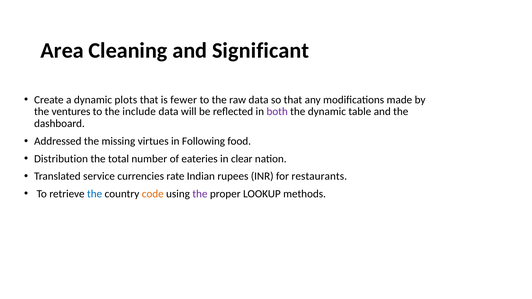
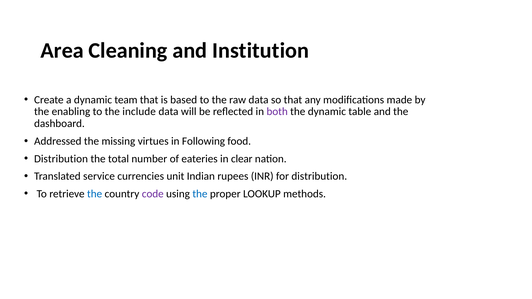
Significant: Significant -> Institution (261, 50)
plots: plots -> team (126, 100)
fewer: fewer -> based (184, 100)
ventures: ventures -> enabling (71, 112)
rate: rate -> unit (175, 176)
for restaurants: restaurants -> distribution (319, 176)
code colour: orange -> purple (153, 194)
the colour: purple -> blue (200, 194)
